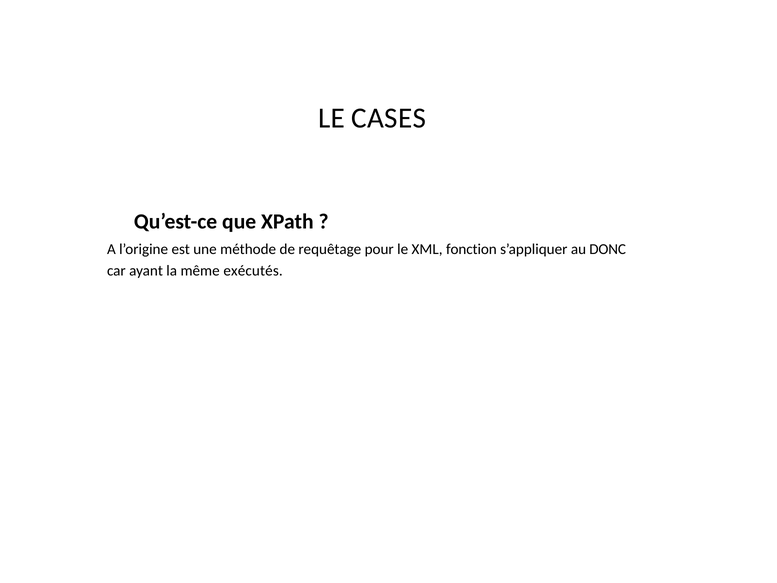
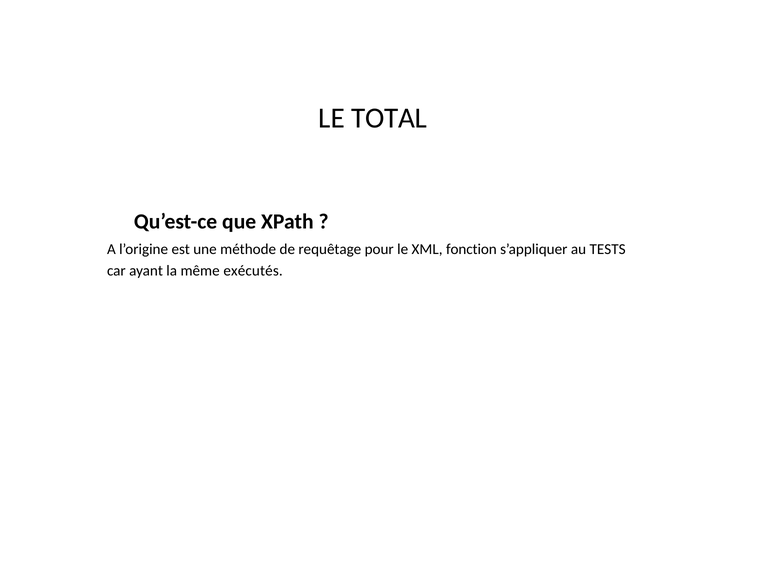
CASES: CASES -> TOTAL (389, 118)
DONC: DONC -> TESTS (608, 249)
